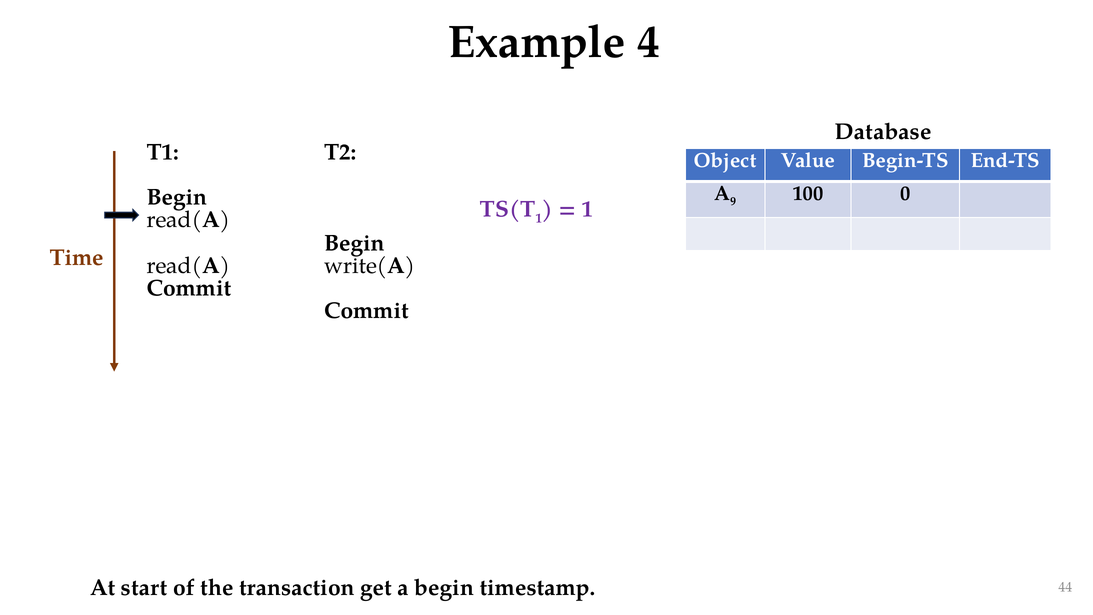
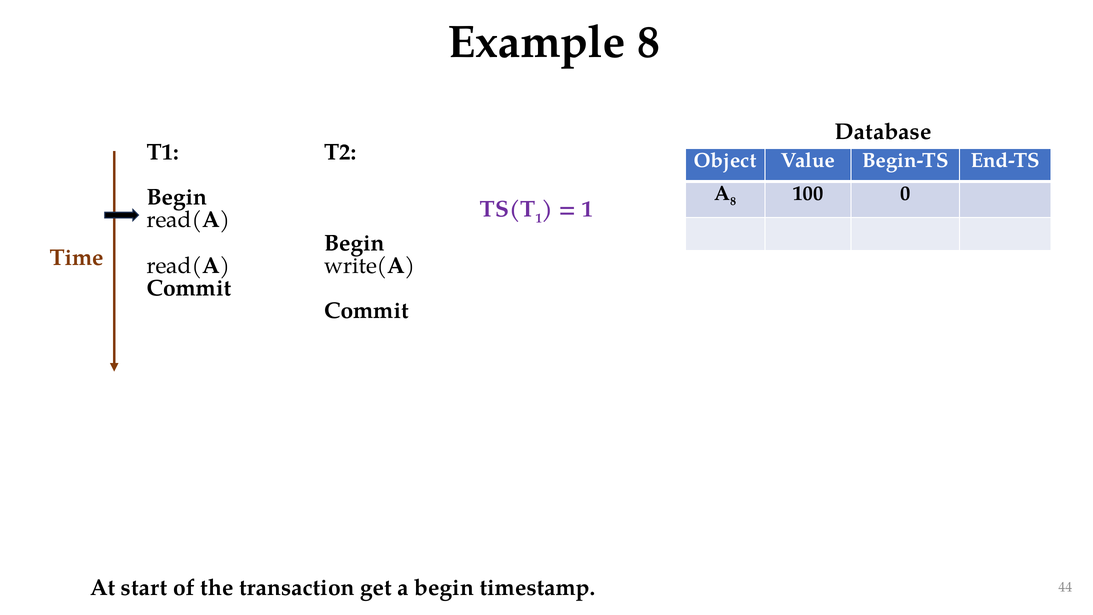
Example 4: 4 -> 8 (648, 42)
A 9: 9 -> 8 (733, 201)
